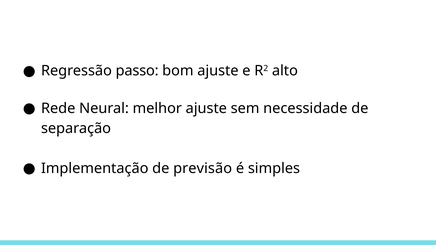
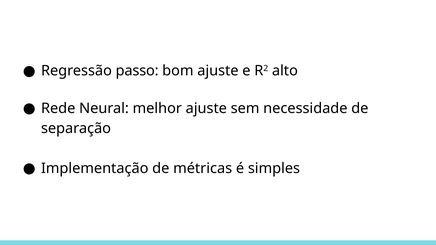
previsão: previsão -> métricas (203, 168)
